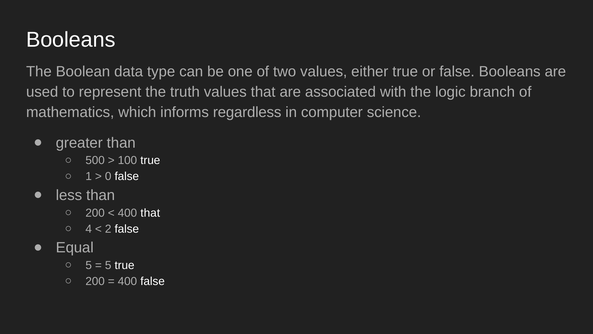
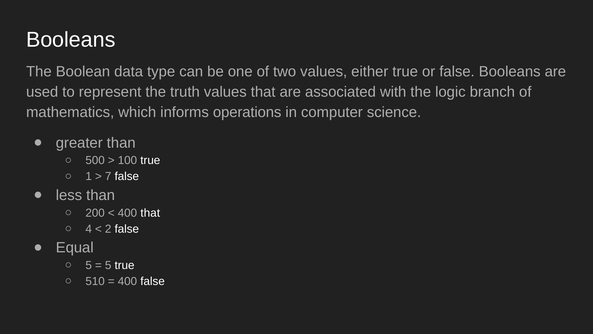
regardless: regardless -> operations (247, 112)
0: 0 -> 7 (108, 176)
200: 200 -> 510 (95, 281)
